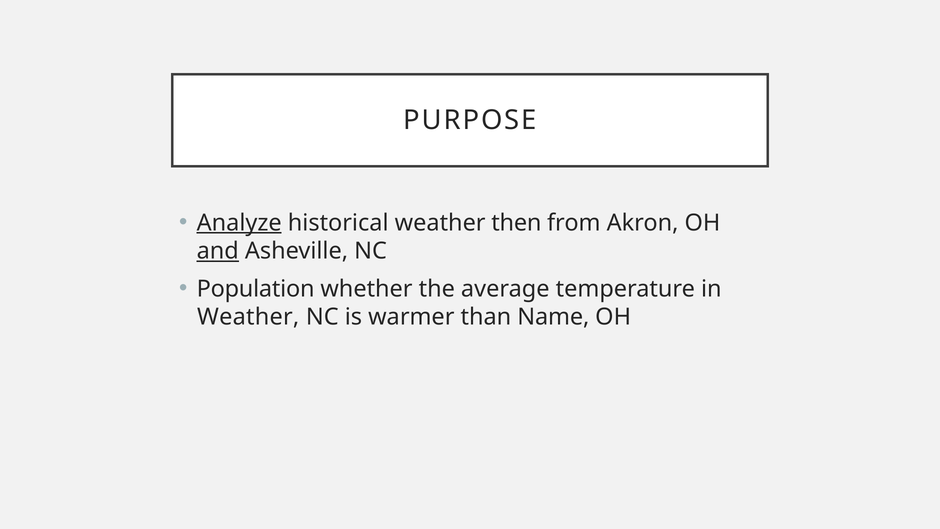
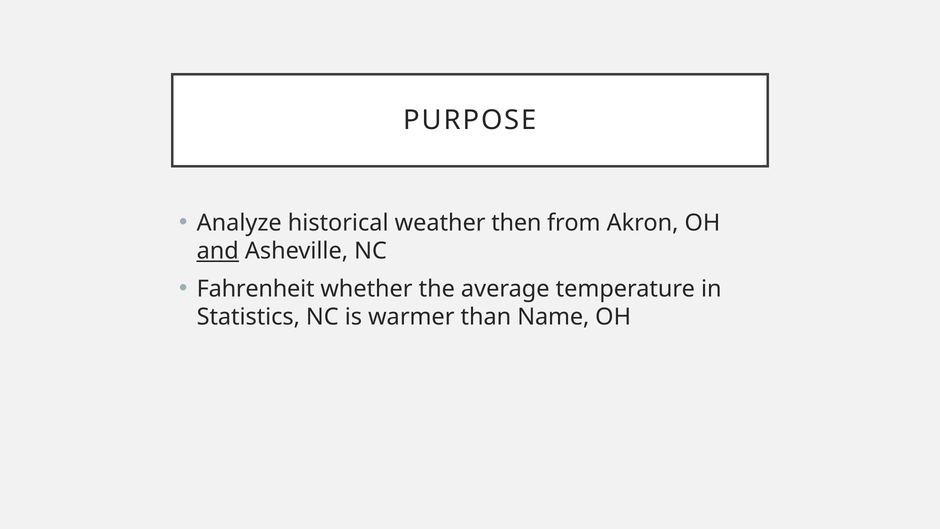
Analyze underline: present -> none (239, 223)
Population: Population -> Fahrenheit (256, 289)
Weather: Weather -> Statistics (248, 317)
